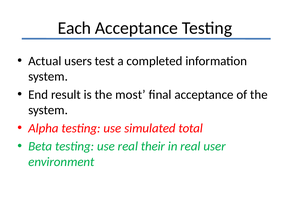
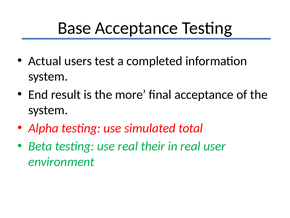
Each: Each -> Base (74, 28)
most: most -> more (131, 94)
